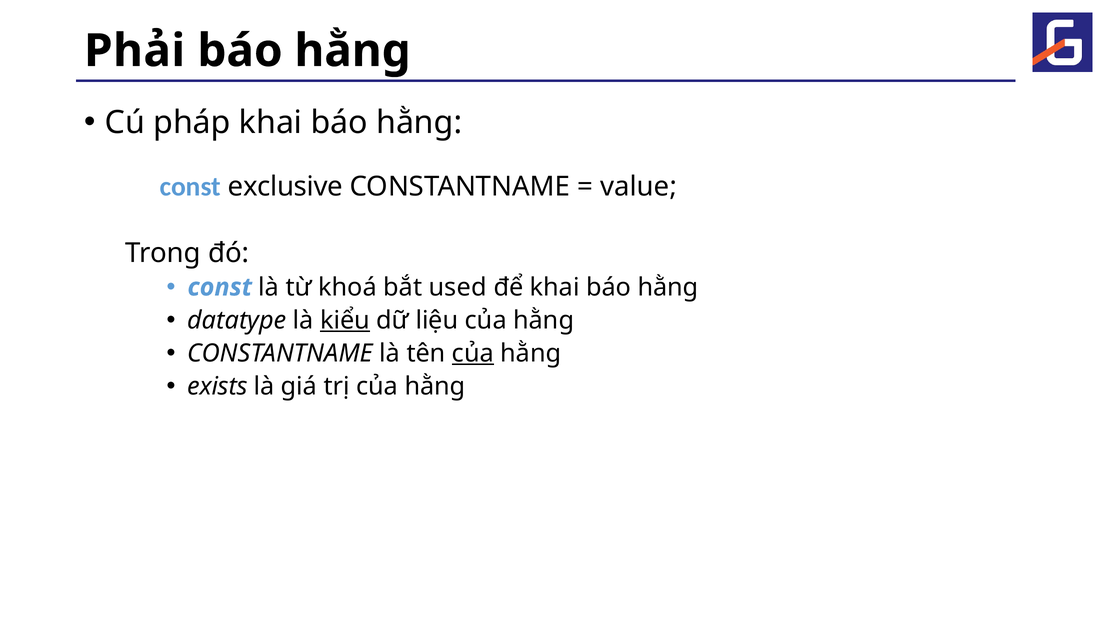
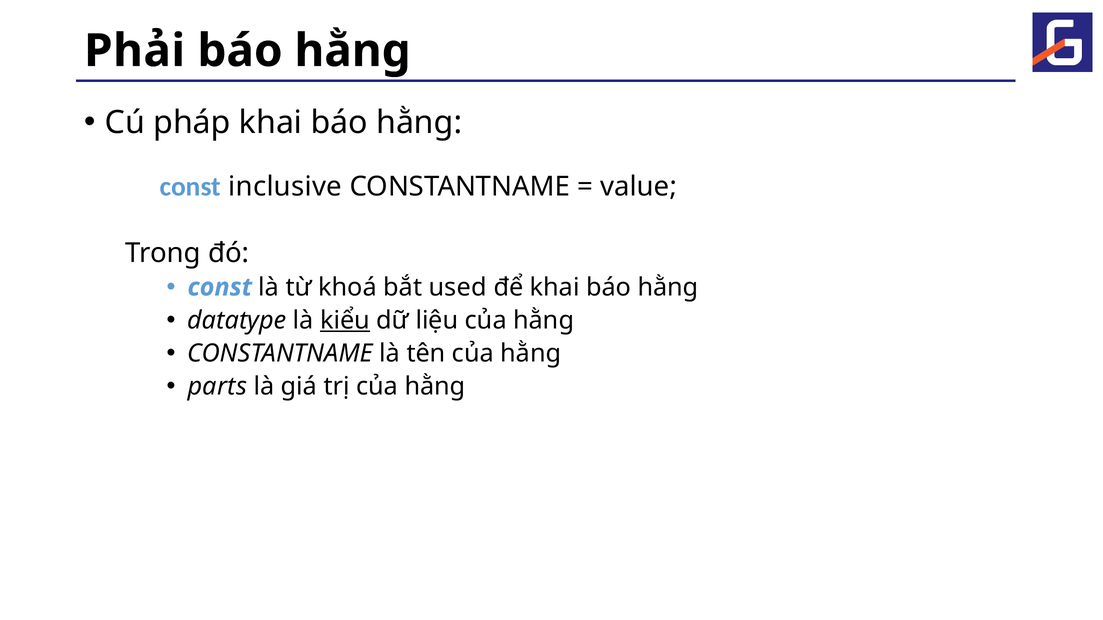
exclusive: exclusive -> inclusive (285, 187)
của underline: present -> none (473, 353)
exists: exists -> parts (217, 386)
